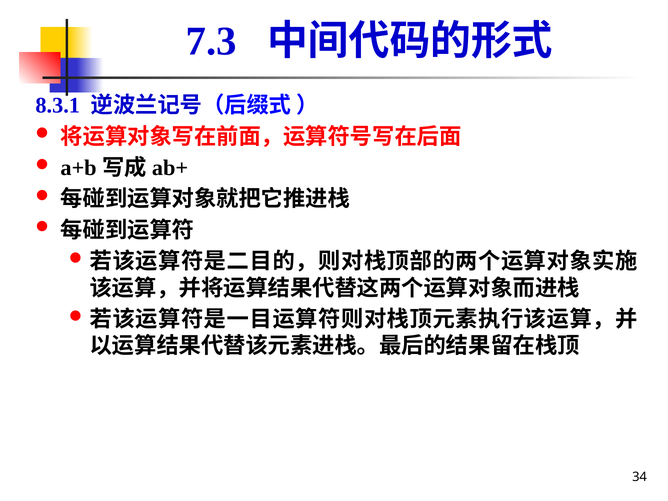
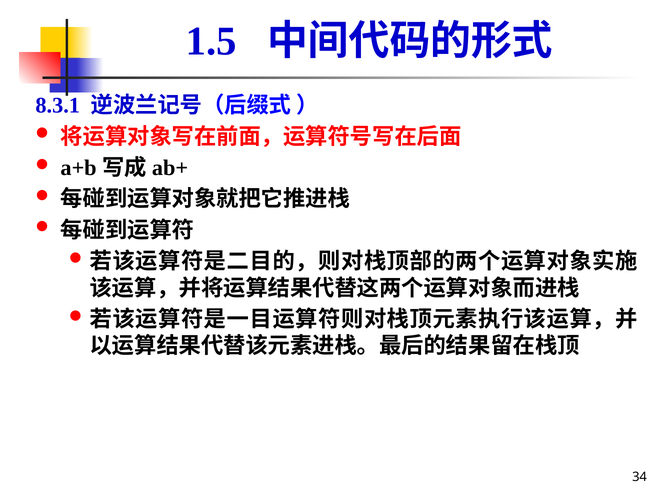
7.3: 7.3 -> 1.5 (211, 41)
